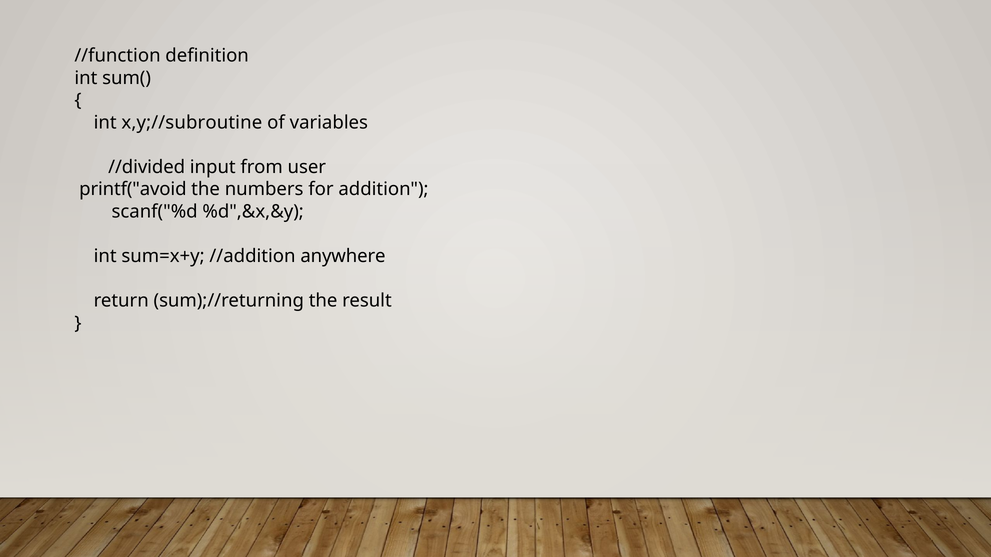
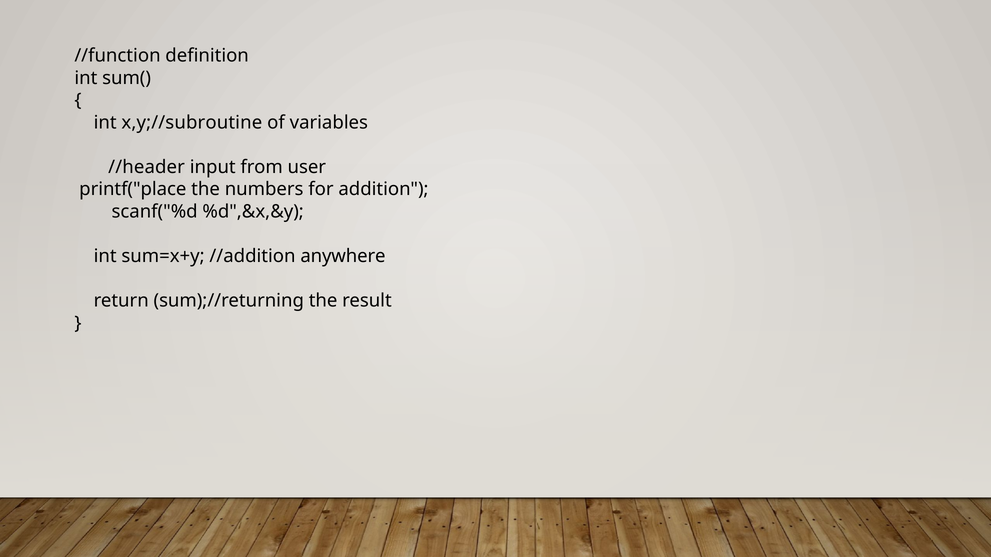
//divided: //divided -> //header (147, 167)
printf("avoid: printf("avoid -> printf("place (133, 189)
